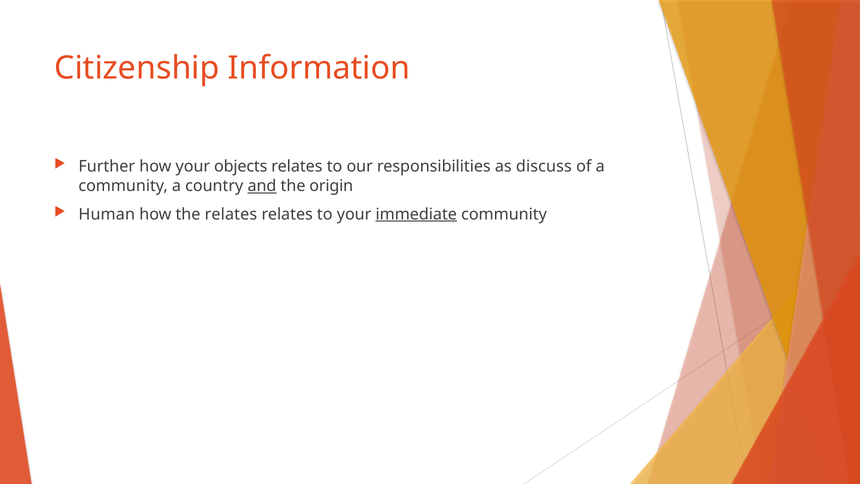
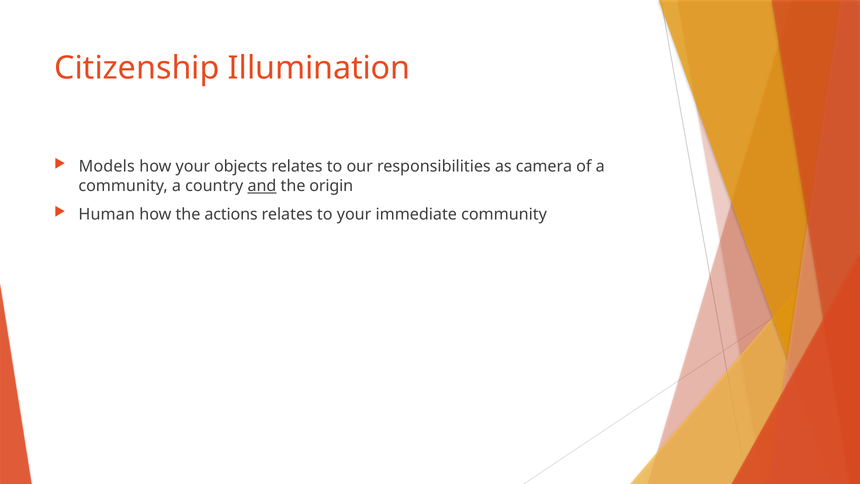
Information: Information -> Illumination (319, 68)
Further: Further -> Models (107, 166)
discuss: discuss -> camera (544, 166)
the relates: relates -> actions (231, 214)
immediate underline: present -> none (416, 214)
